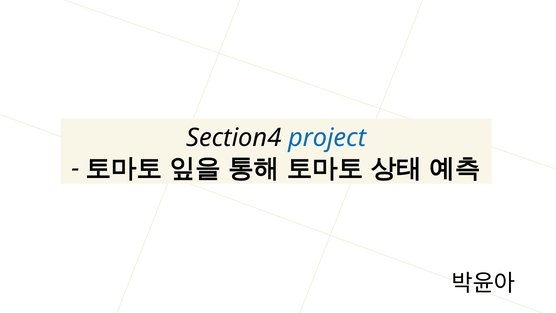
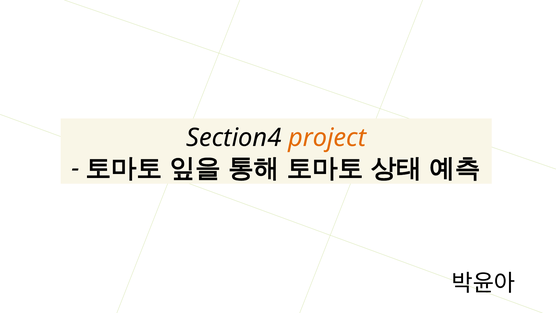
project colour: blue -> orange (327, 137)
